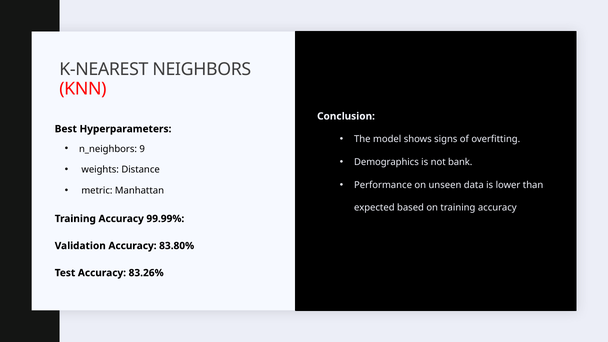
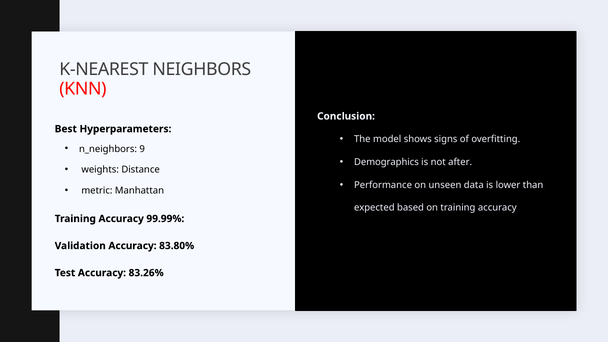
bank: bank -> after (460, 162)
